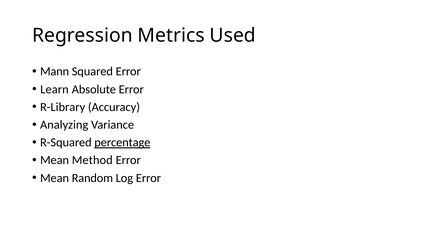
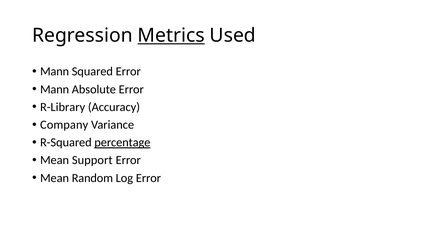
Metrics underline: none -> present (171, 35)
Learn: Learn -> Mann (55, 89)
Analyzing: Analyzing -> Company (64, 124)
Method: Method -> Support (92, 160)
